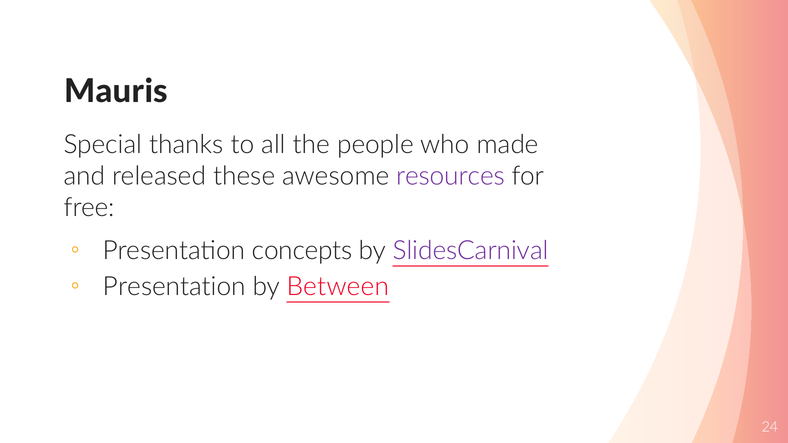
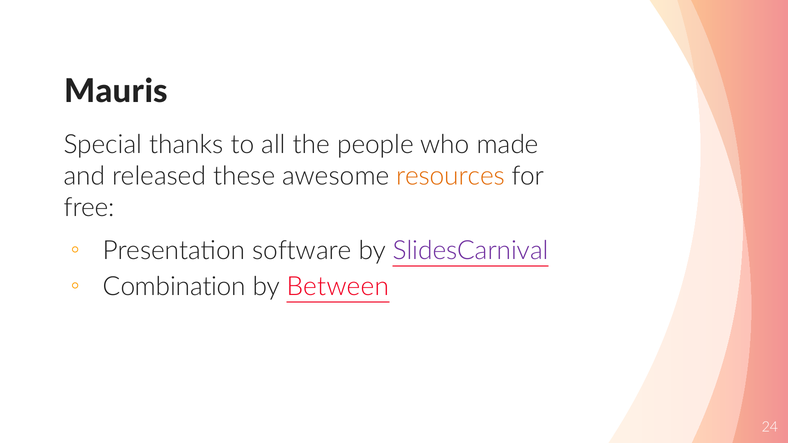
resources colour: purple -> orange (451, 176)
concepts: concepts -> software (302, 251)
Presentation: Presentation -> Combination (174, 287)
